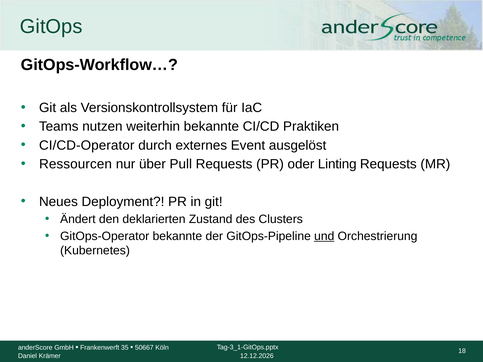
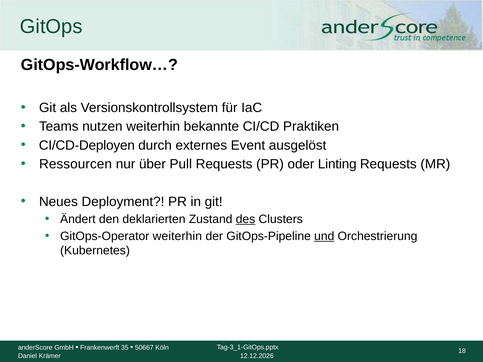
CI/CD-Operator: CI/CD-Operator -> CI/CD-Deployen (87, 145)
des underline: none -> present (245, 219)
GitOps-Operator bekannte: bekannte -> weiterhin (177, 236)
